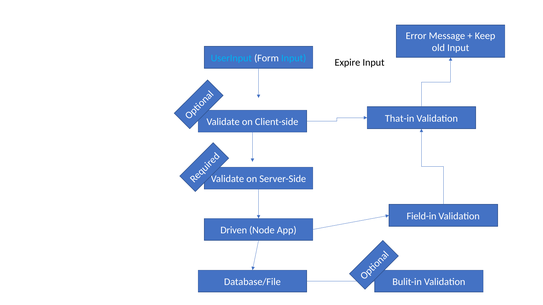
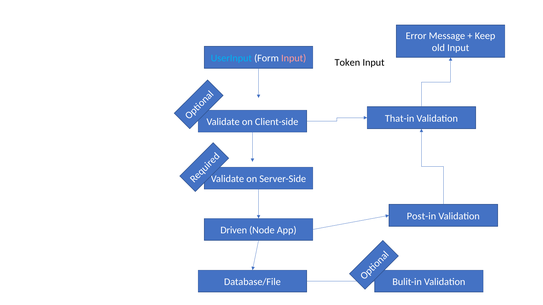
Input colour: light blue -> pink (294, 58)
Expire: Expire -> Token (347, 62)
Field-in: Field-in -> Post-in (421, 216)
